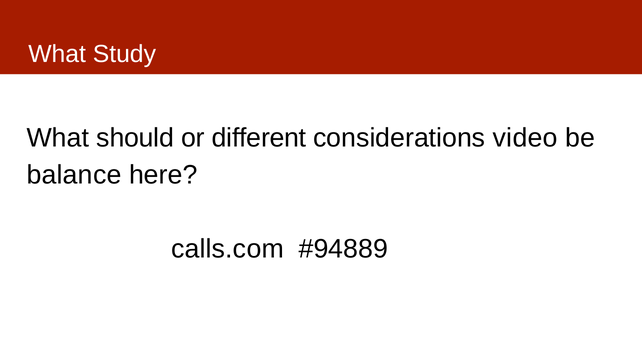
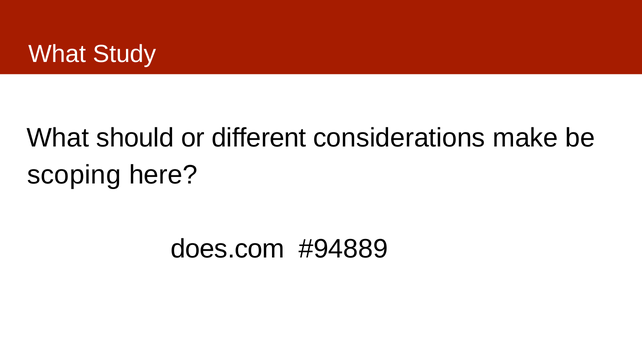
video: video -> make (525, 138)
balance: balance -> scoping (74, 175)
calls.com: calls.com -> does.com (228, 249)
